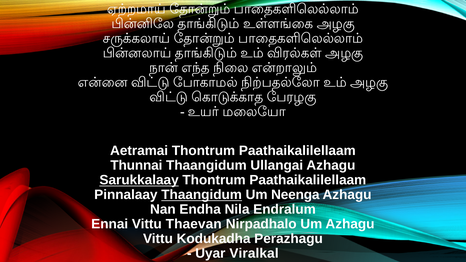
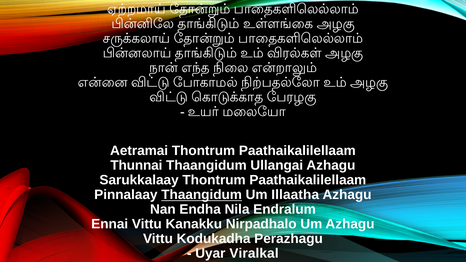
Sarukkalaay underline: present -> none (139, 180)
Neenga: Neenga -> Illaatha (295, 195)
Thaevan: Thaevan -> Kanakku (194, 224)
